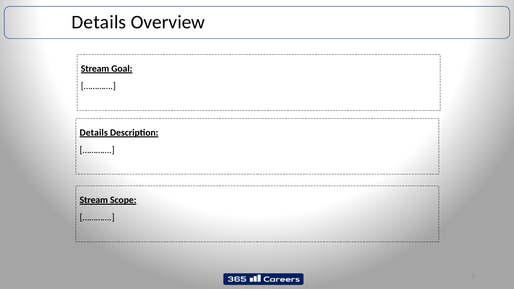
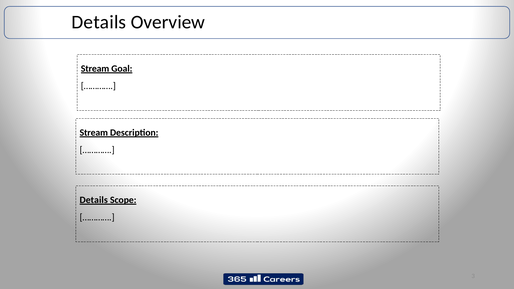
Details: Details -> Stream (94, 133)
Stream: Stream -> Details (94, 200)
